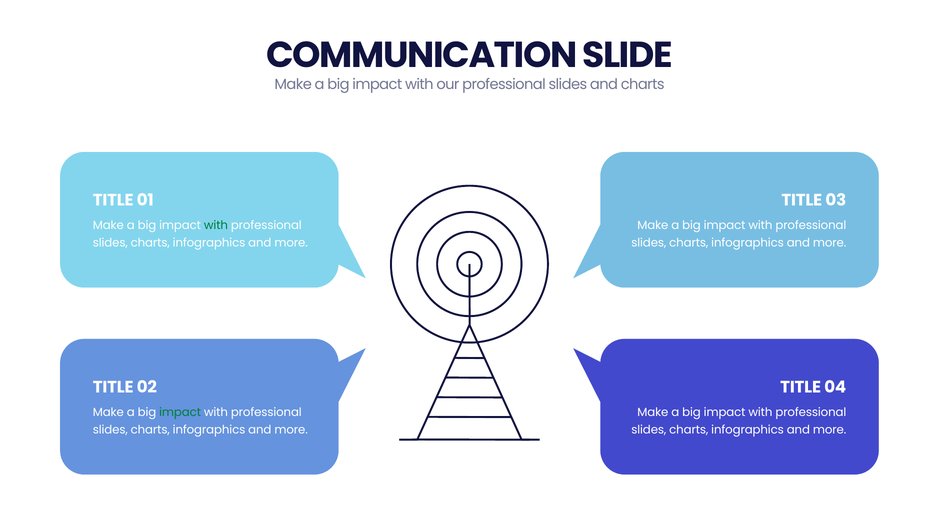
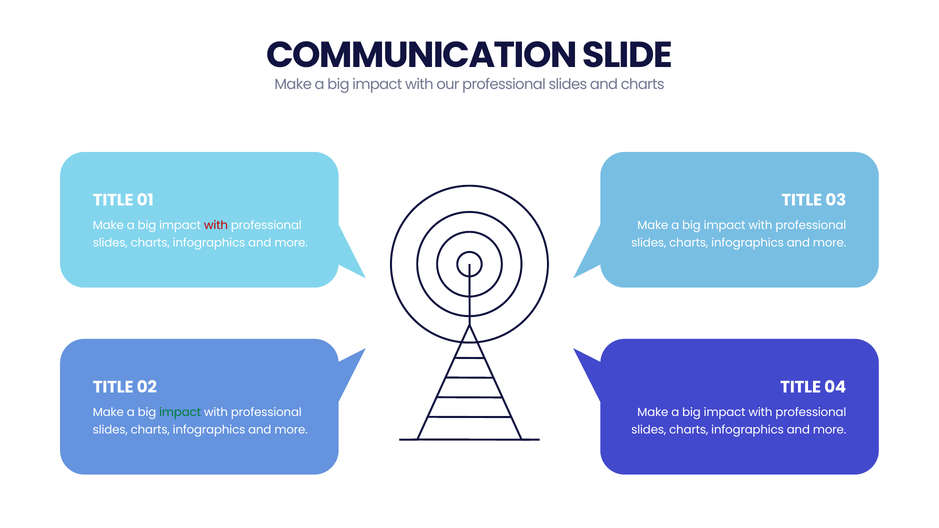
with colour: green -> red (216, 225)
